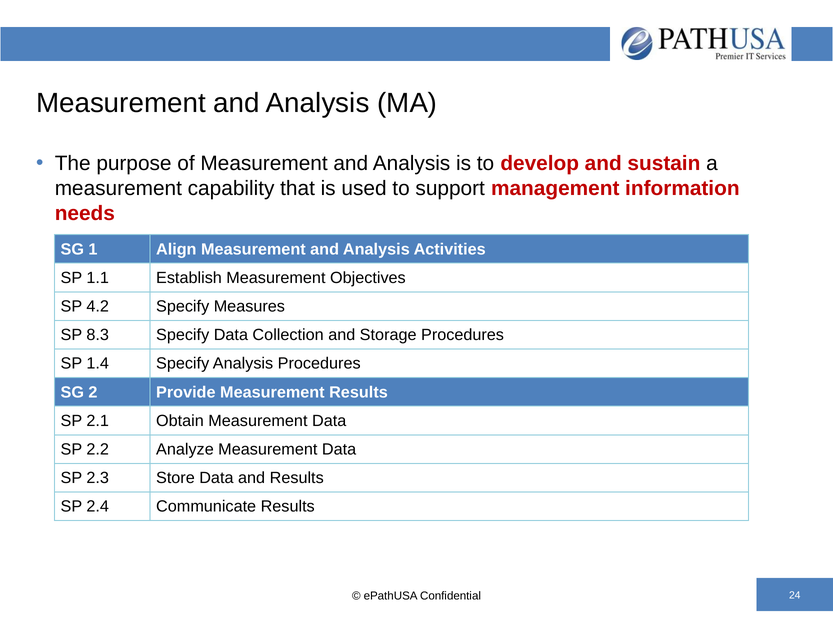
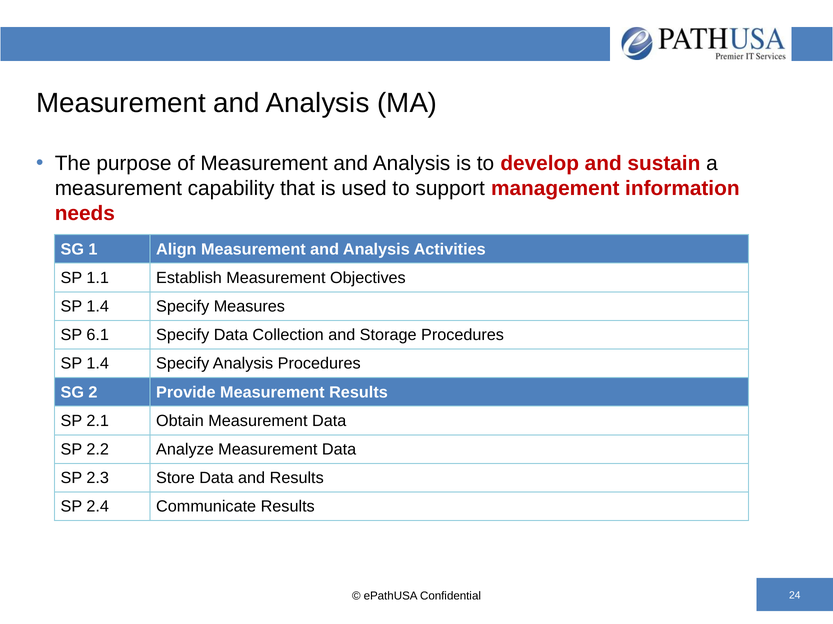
4.2: 4.2 -> 1.4 (98, 307)
8.3: 8.3 -> 6.1 (98, 335)
